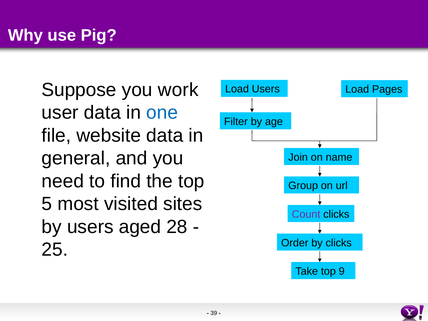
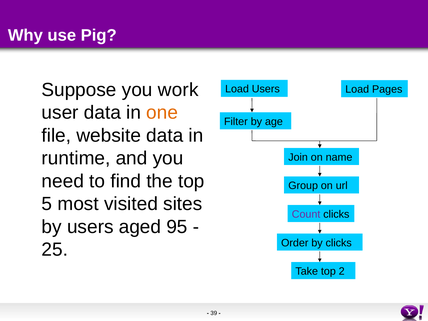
one colour: blue -> orange (162, 113)
general: general -> runtime (76, 158)
28: 28 -> 95 (177, 227)
9: 9 -> 2 (342, 271)
